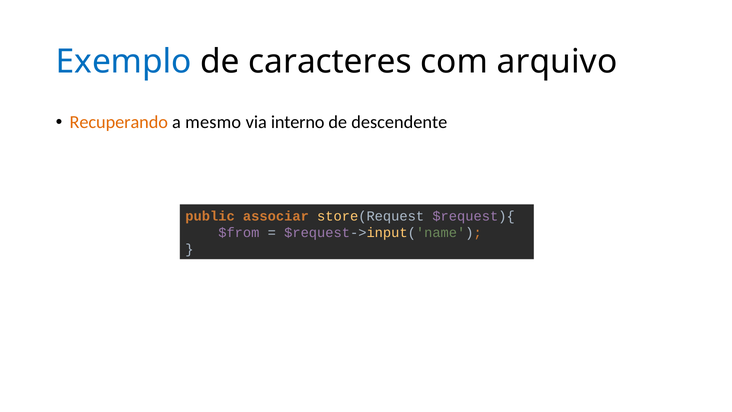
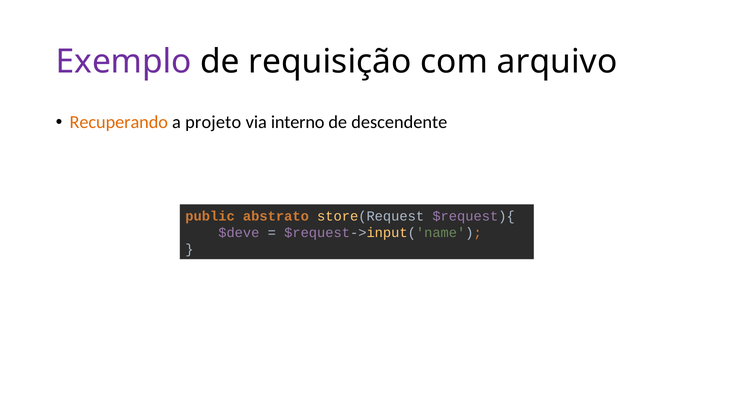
Exemplo colour: blue -> purple (124, 61)
caracteres: caracteres -> requisição (330, 61)
mesmo: mesmo -> projeto (213, 122)
associar: associar -> abstrato (276, 216)
$from: $from -> $deve (239, 233)
